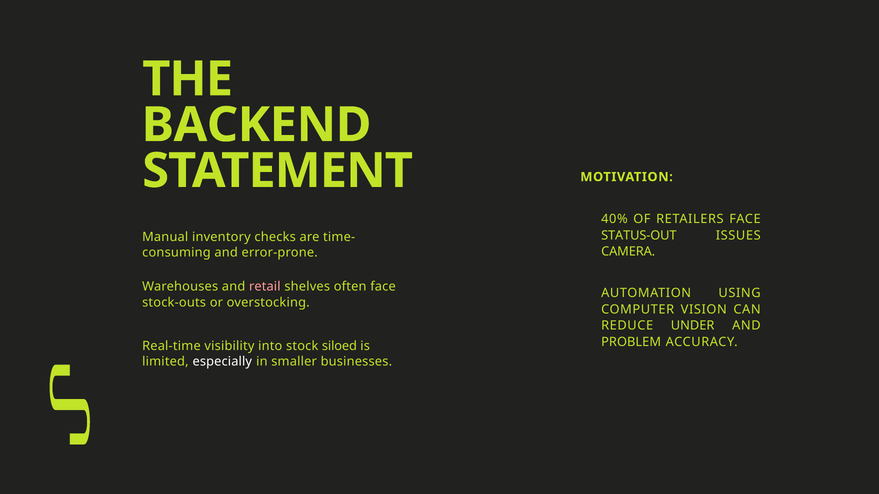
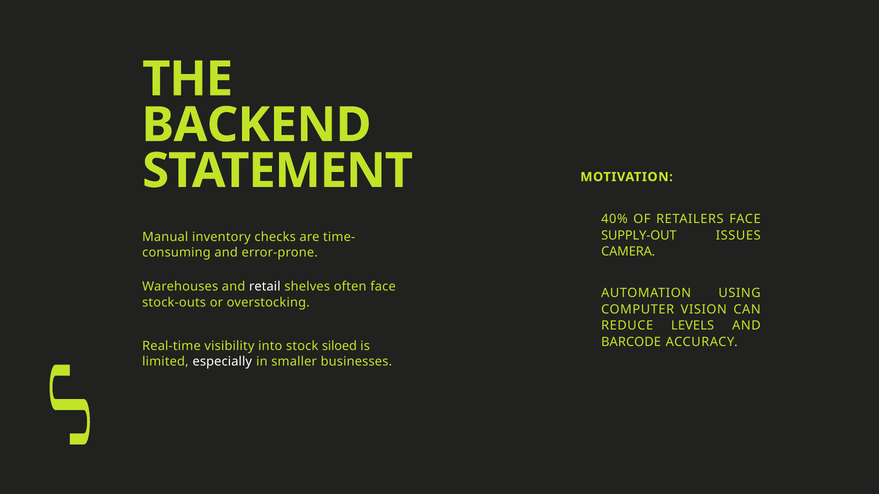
STATUS-OUT: STATUS-OUT -> SUPPLY-OUT (639, 236)
retail colour: pink -> white (265, 287)
UNDER: UNDER -> LEVELS (693, 326)
PROBLEM: PROBLEM -> BARCODE (631, 342)
